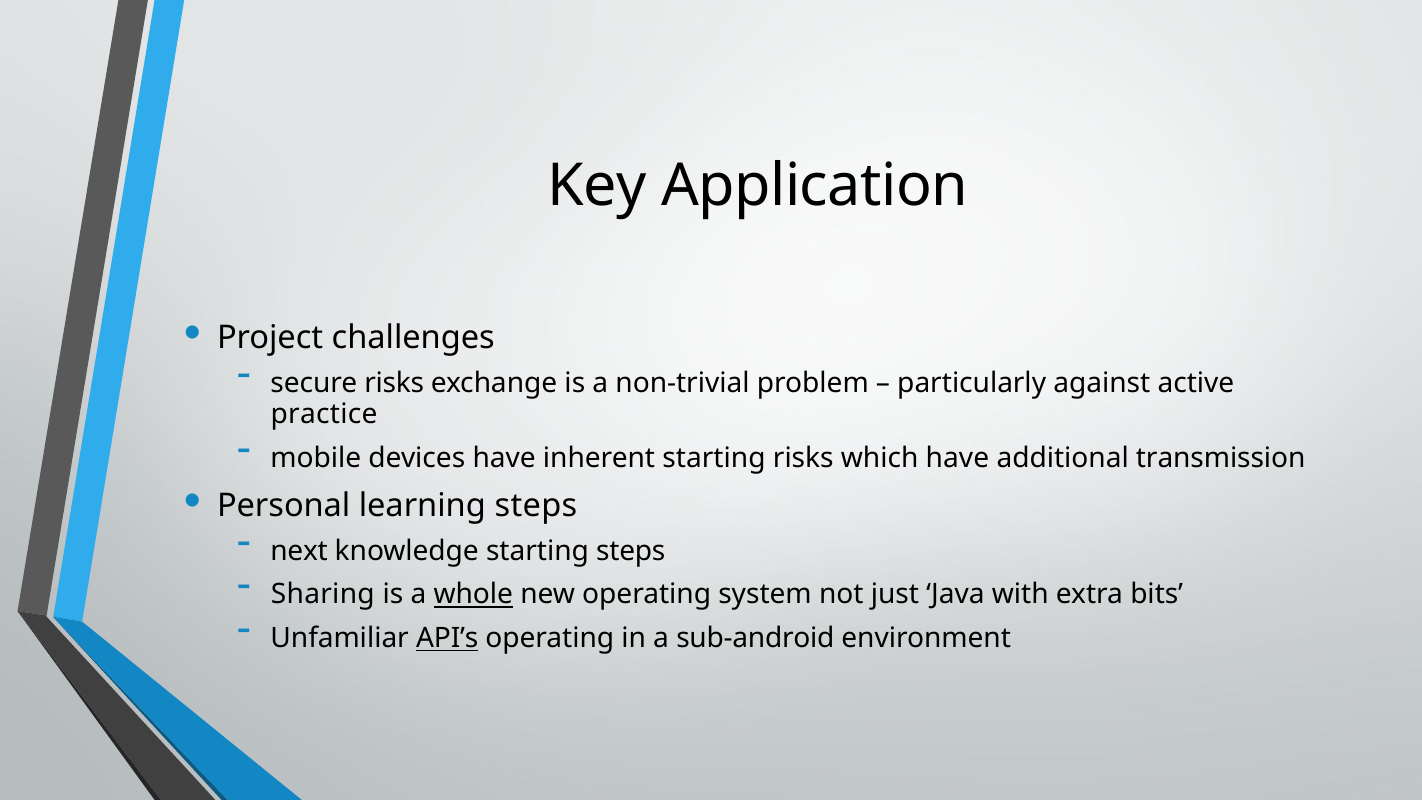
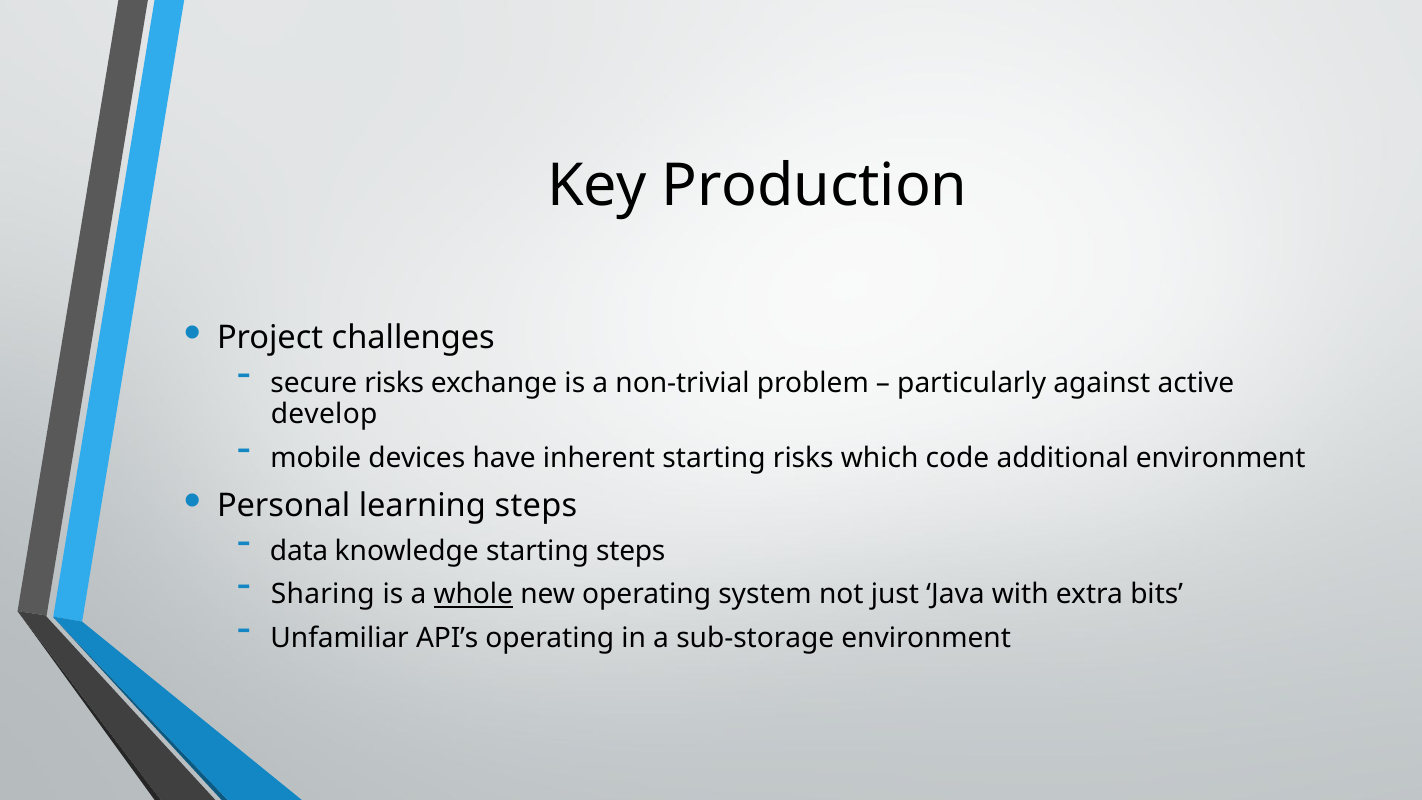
Application: Application -> Production (814, 186)
practice: practice -> develop (324, 414)
which have: have -> code (957, 458)
additional transmission: transmission -> environment (1221, 458)
next: next -> data (299, 551)
API’s underline: present -> none (447, 638)
sub-android: sub-android -> sub-storage (755, 638)
